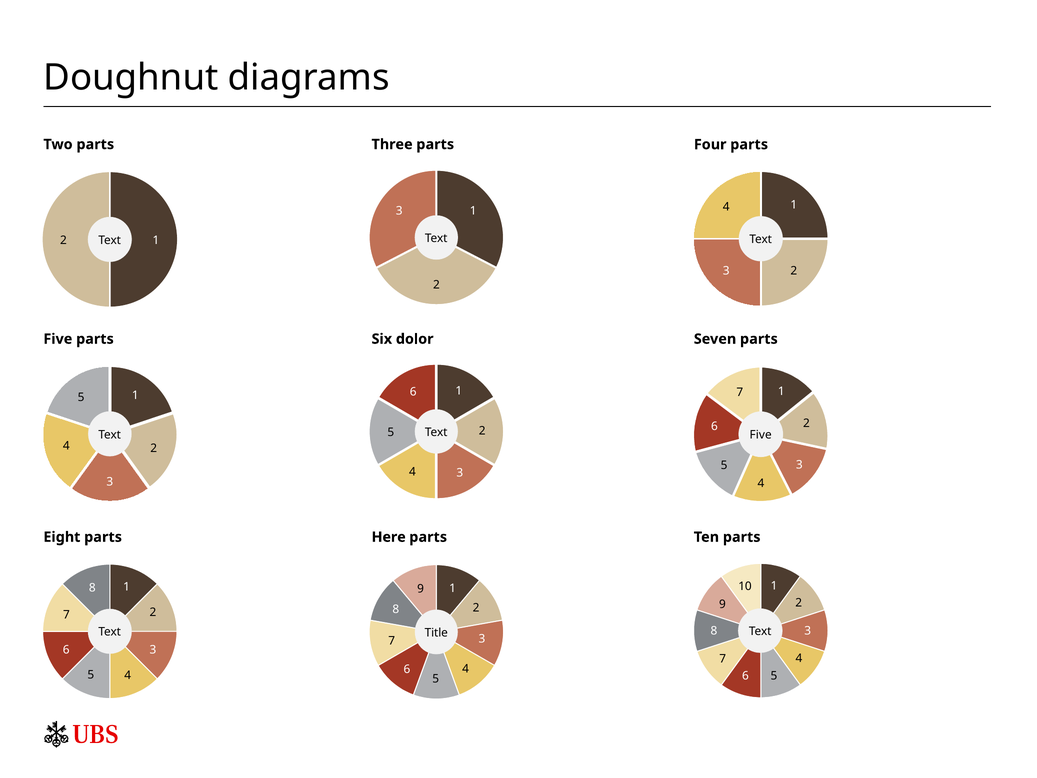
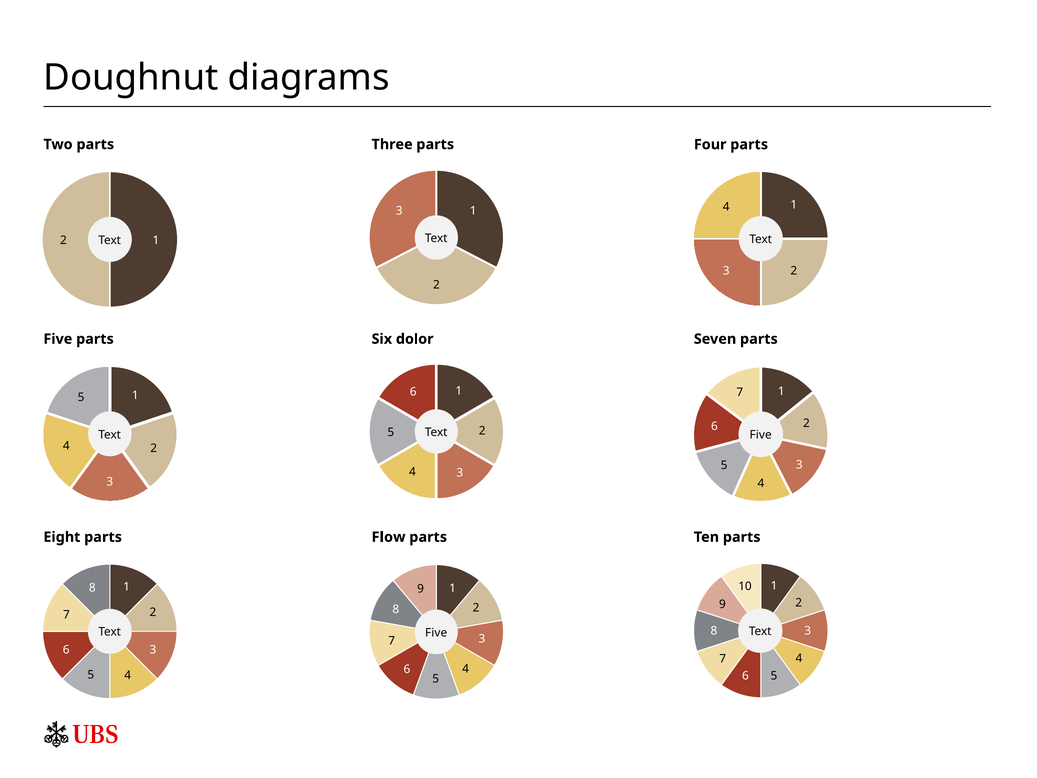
Here: Here -> Flow (389, 537)
Title: Title -> Five (436, 633)
